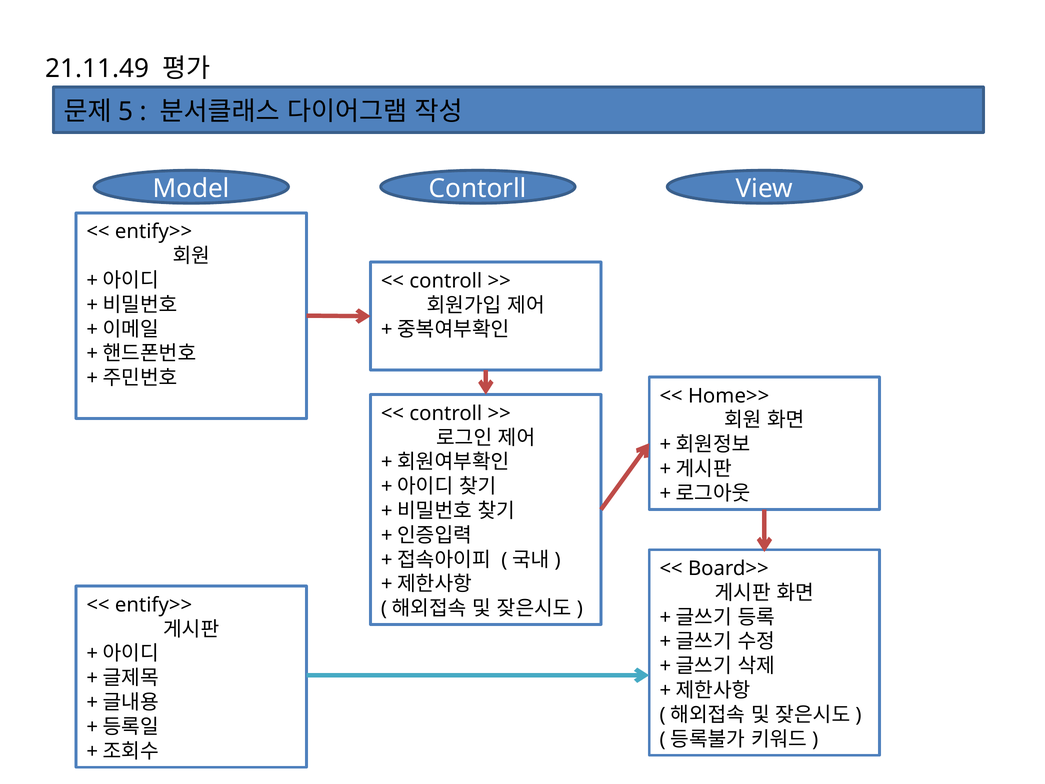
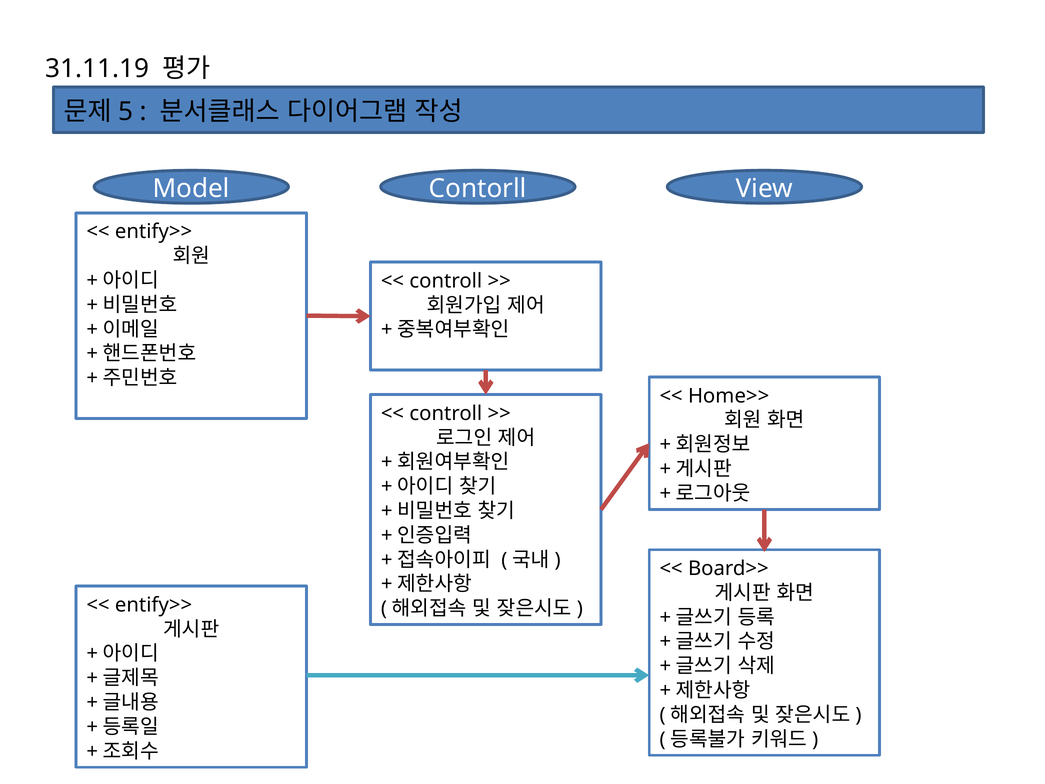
21.11.49: 21.11.49 -> 31.11.19 (97, 69)
